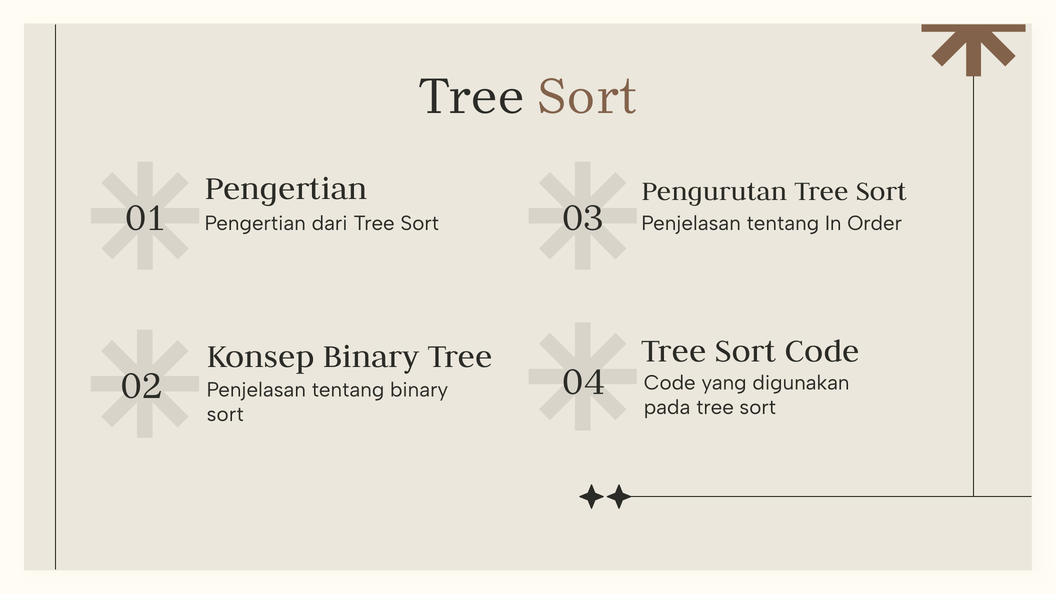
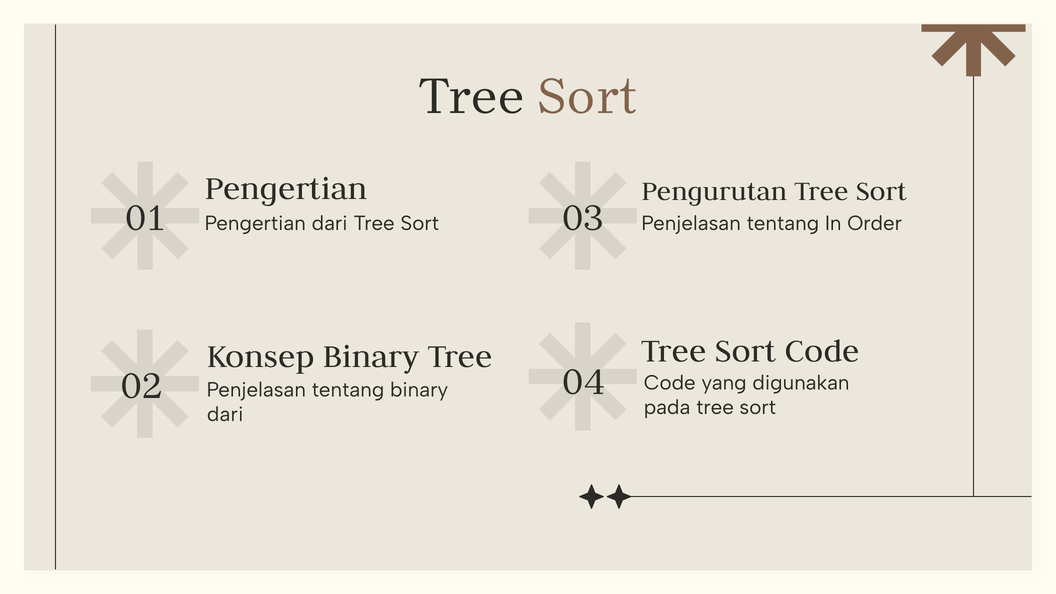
sort: sort -> dari (225, 414)
